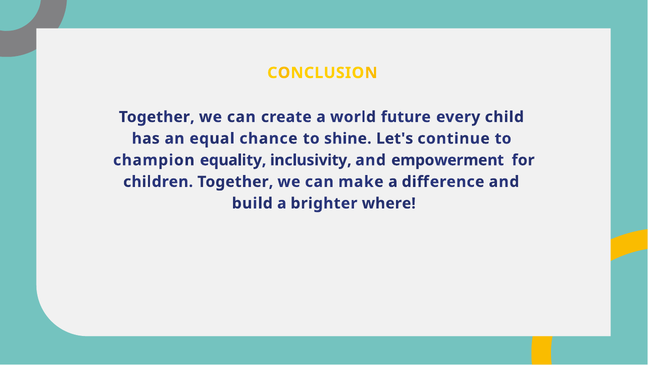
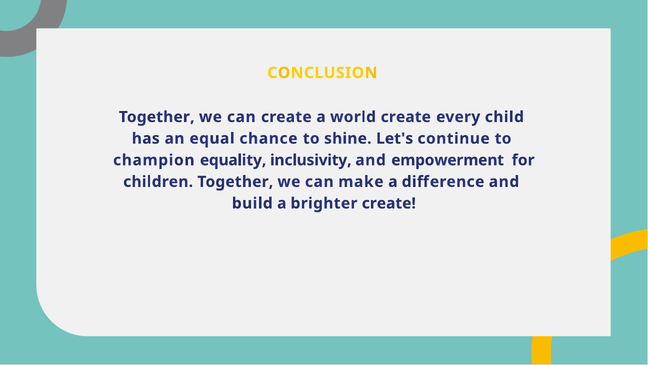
world future: future -> create (406, 117)
brighter where: where -> create (389, 203)
